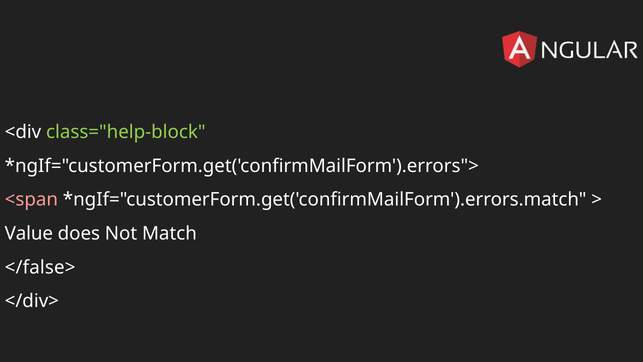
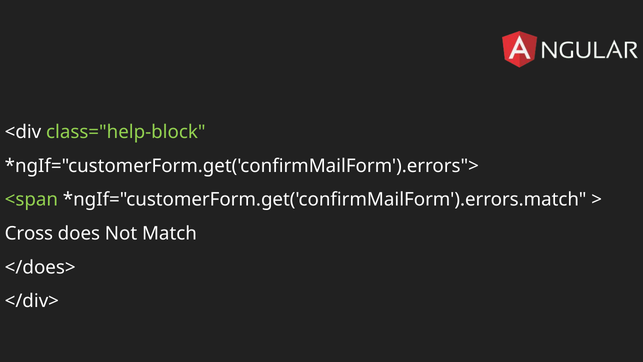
<span colour: pink -> light green (31, 200)
Value: Value -> Cross (29, 233)
</false>: </false> -> </does> (40, 267)
